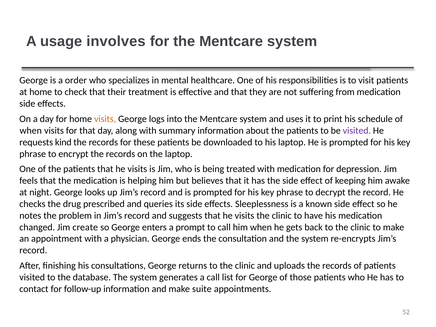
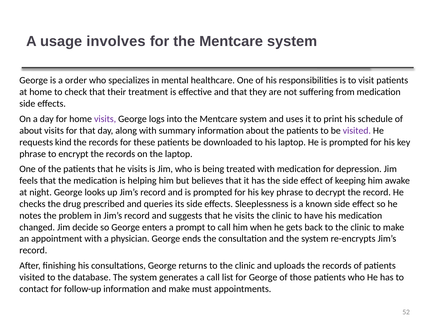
visits colour: orange -> purple (105, 119)
when: when -> about (31, 131)
create: create -> decide (85, 227)
suite: suite -> must (202, 289)
